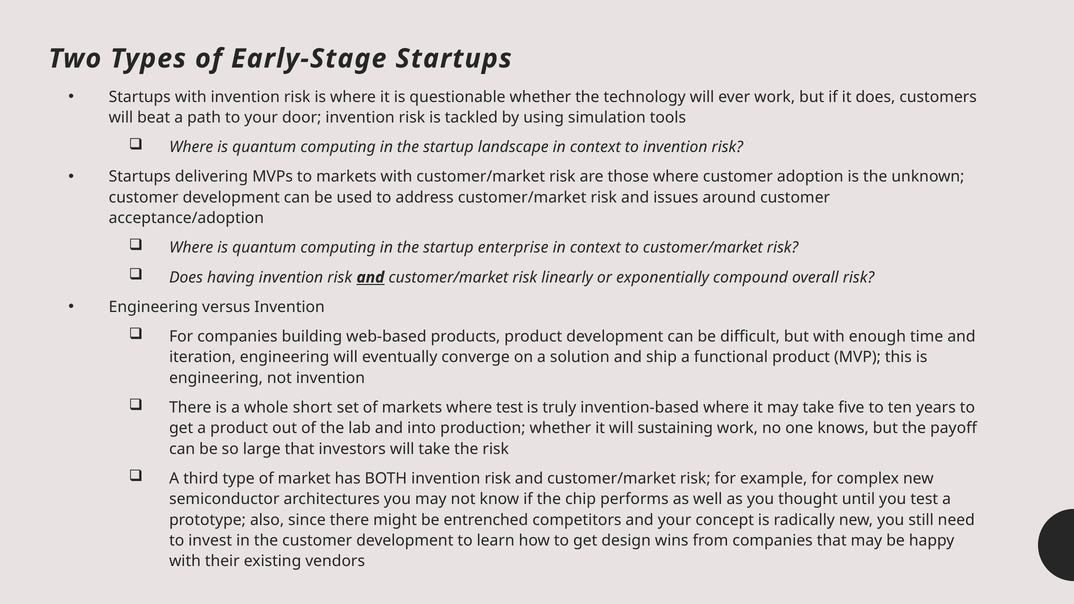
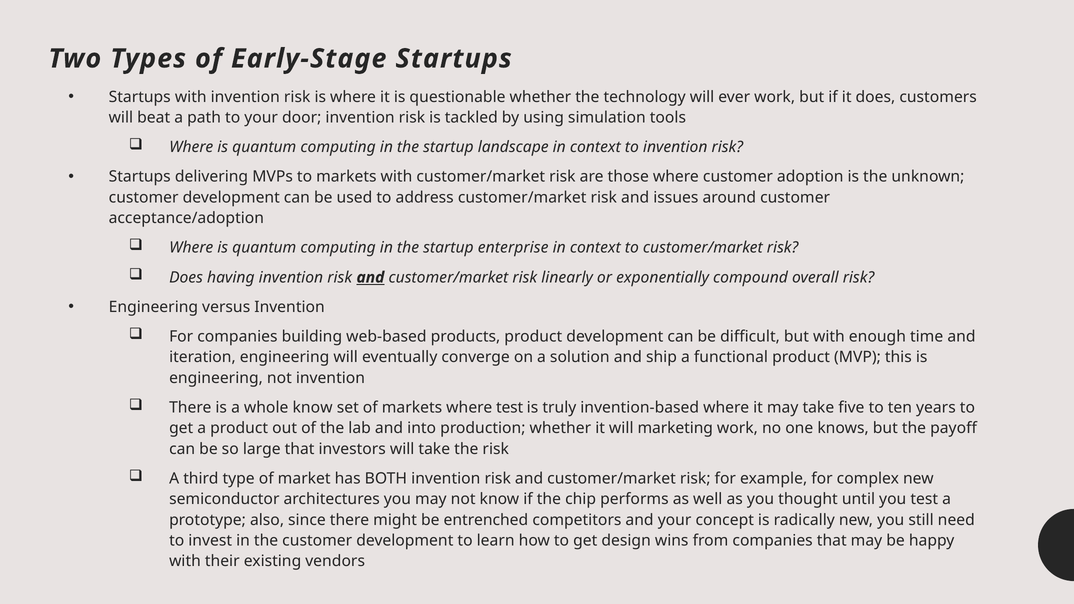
whole short: short -> know (313, 408)
sustaining: sustaining -> marketing (675, 428)
